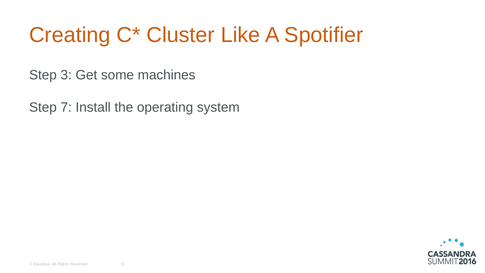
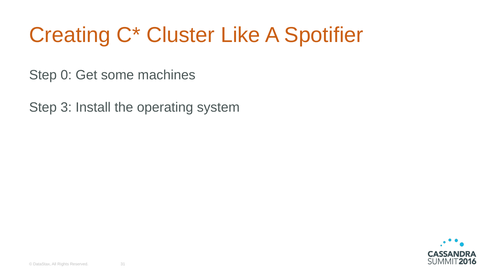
3: 3 -> 0 (66, 75)
7: 7 -> 3 (66, 107)
